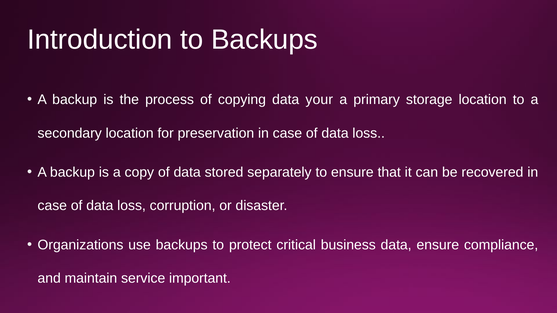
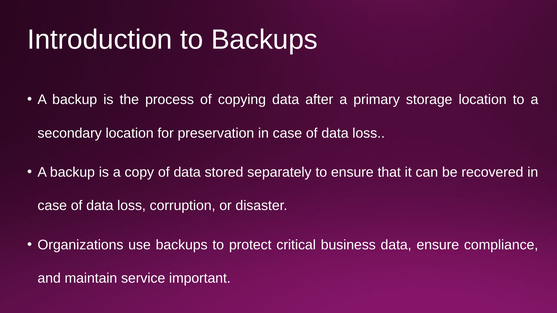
your: your -> after (319, 100)
